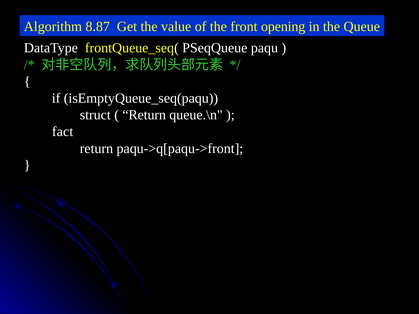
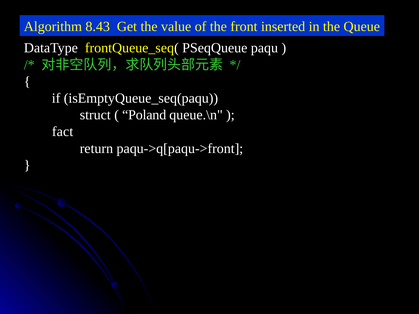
8.87: 8.87 -> 8.43 (98, 27)
opening: opening -> inserted (283, 27)
Return: Return -> Poland (144, 115)
